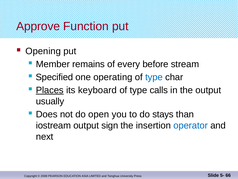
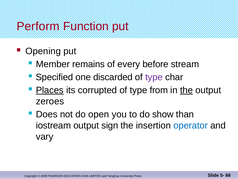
Approve: Approve -> Perform (38, 26)
operating: operating -> discarded (113, 77)
type colour: blue -> purple (154, 77)
keyboard: keyboard -> corrupted (97, 90)
calls: calls -> from (159, 90)
the underline: none -> present (186, 90)
usually: usually -> zeroes (50, 101)
stays: stays -> show (163, 114)
next: next -> vary (45, 136)
